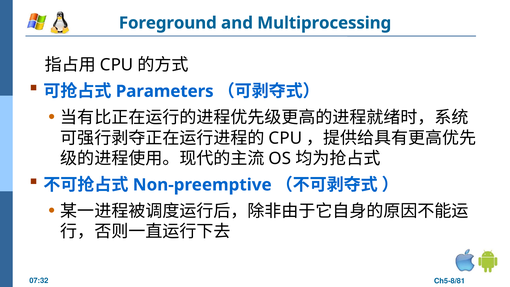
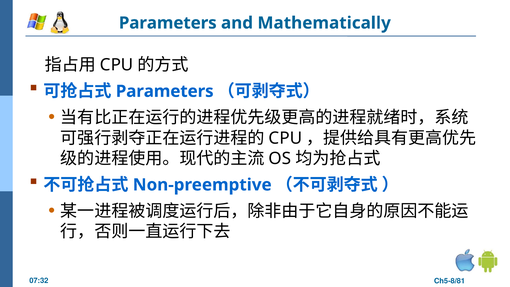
Foreground: Foreground -> Parameters (168, 23)
Multiprocessing: Multiprocessing -> Mathematically (324, 23)
